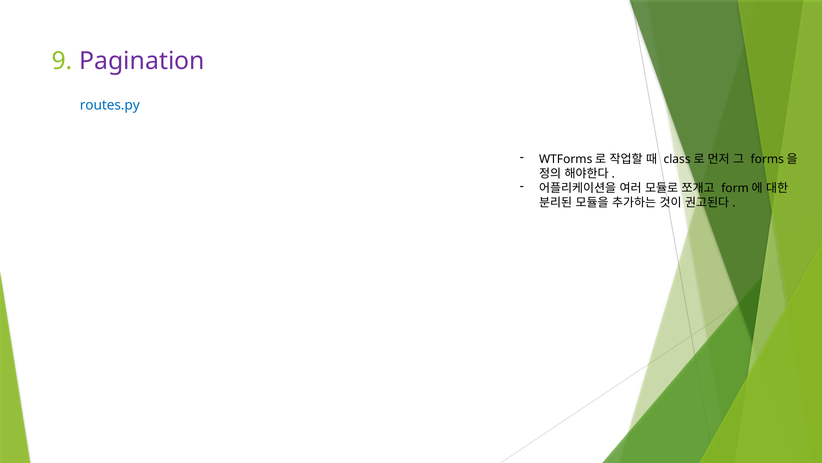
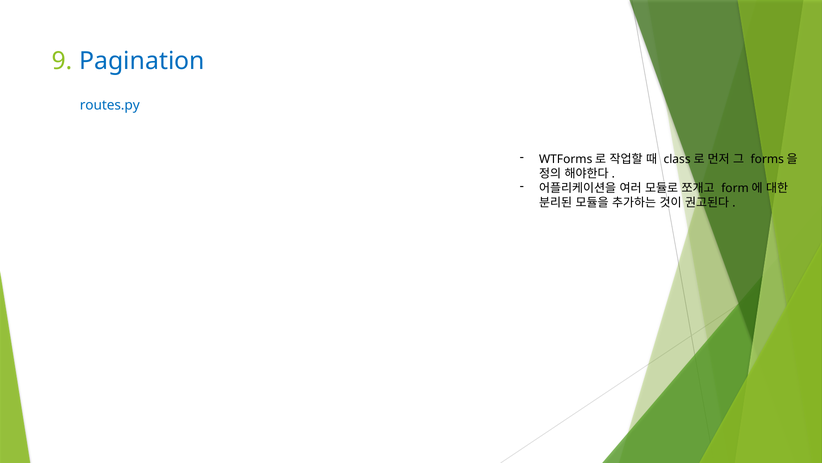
Pagination colour: purple -> blue (142, 61)
